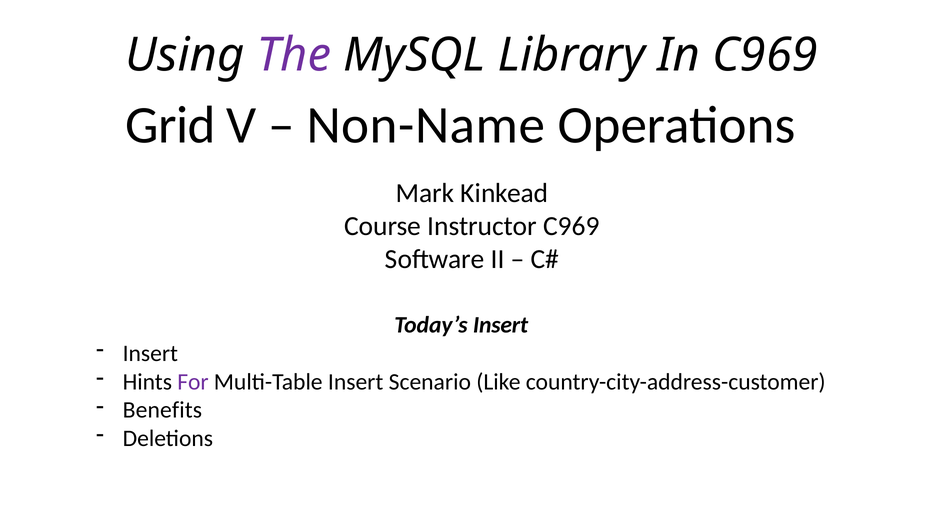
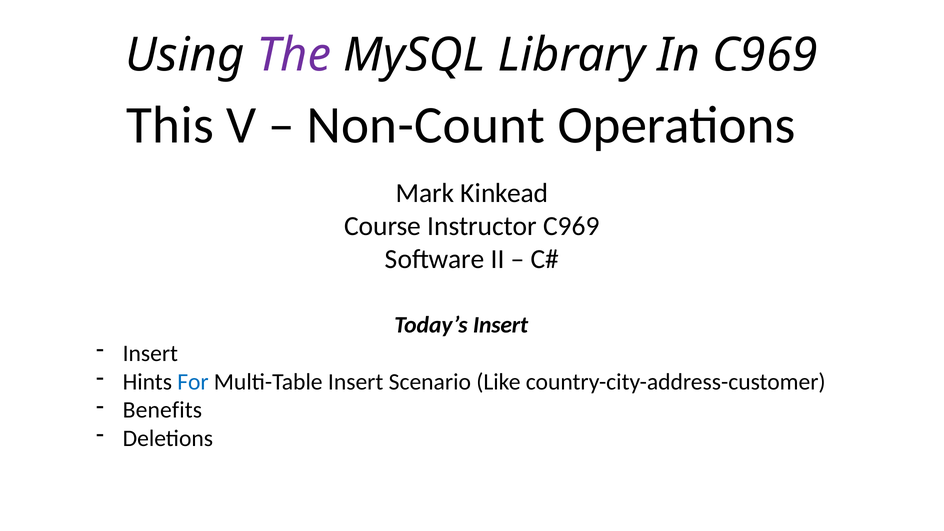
Grid: Grid -> This (170, 125)
Non-Name: Non-Name -> Non-Count (426, 125)
For colour: purple -> blue (193, 382)
